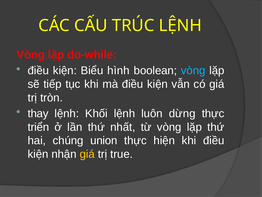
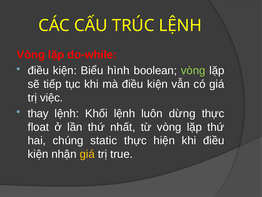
vòng colour: light blue -> light green (193, 70)
tròn: tròn -> việc (52, 97)
triển: triển -> float (38, 127)
union: union -> static (104, 140)
